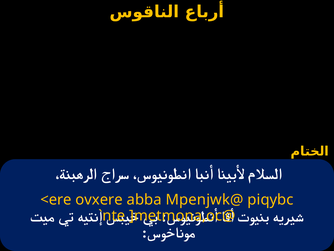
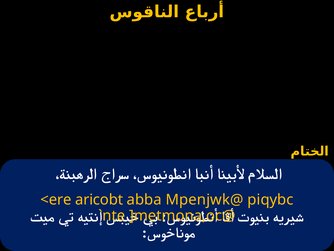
ovxere: ovxere -> aricobt (99, 199)
